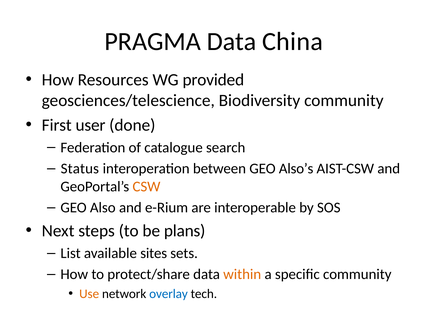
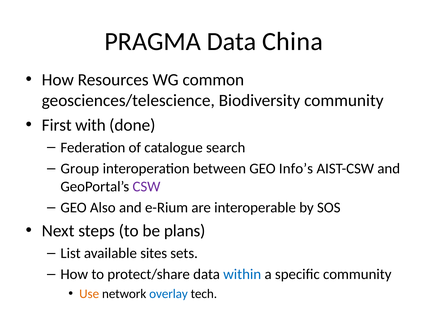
provided: provided -> common (213, 80)
user: user -> with (90, 125)
Status: Status -> Group (80, 169)
Also’s: Also’s -> Info’s (296, 169)
CSW colour: orange -> purple (146, 186)
within colour: orange -> blue (242, 274)
